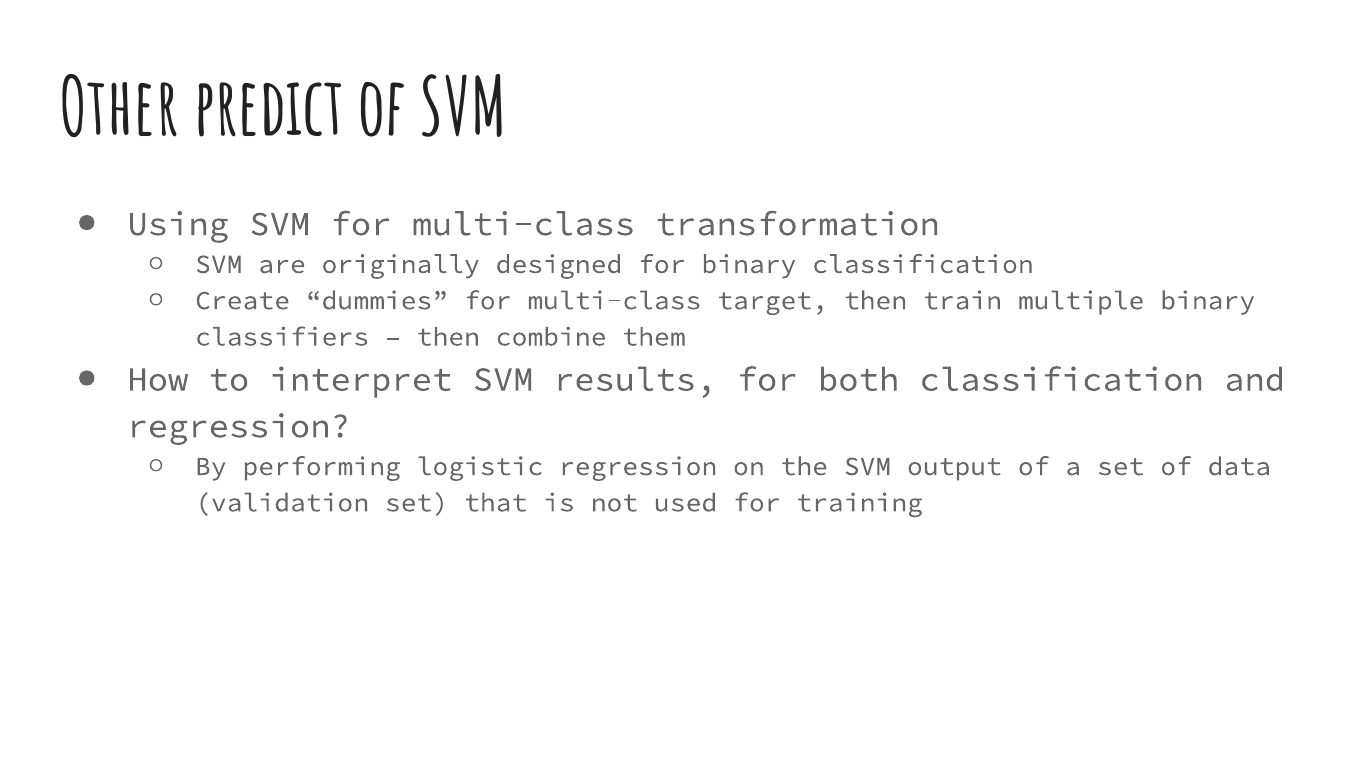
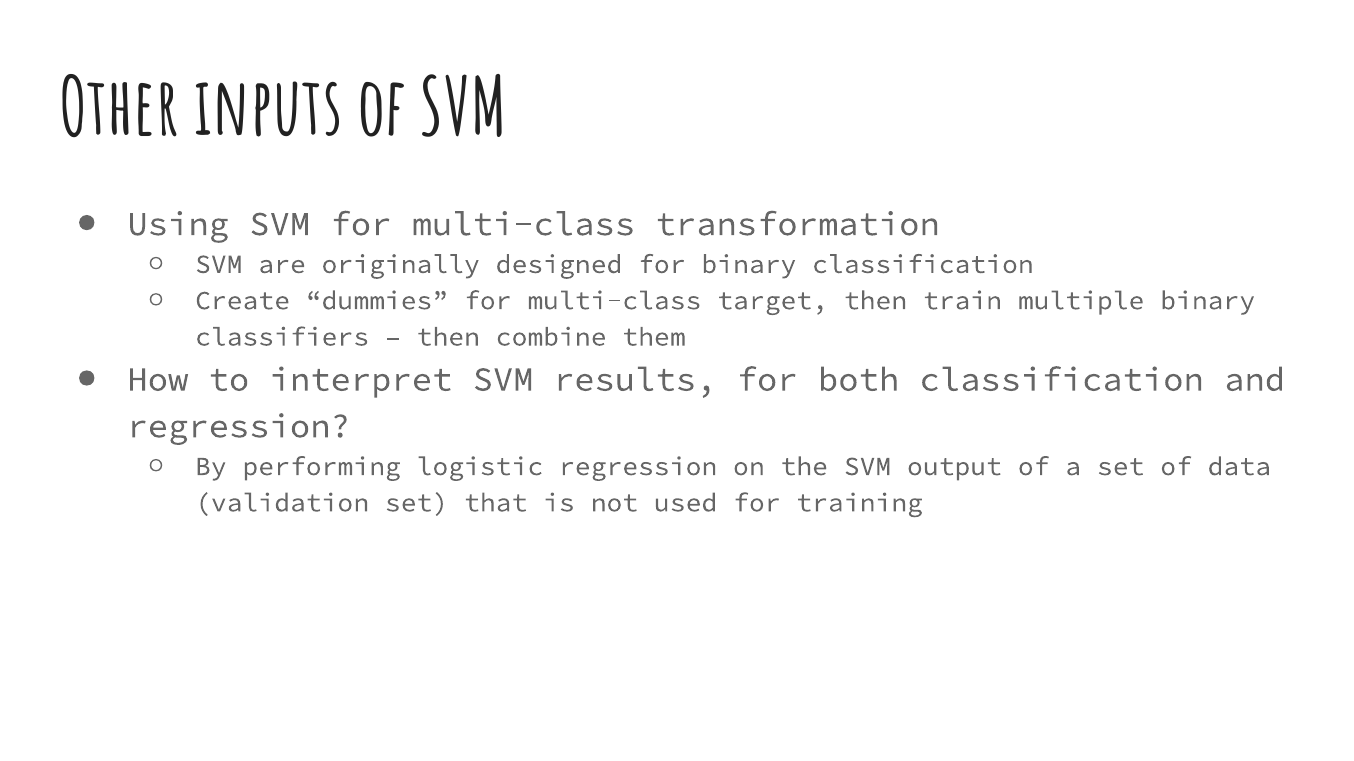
predict: predict -> inputs (268, 110)
